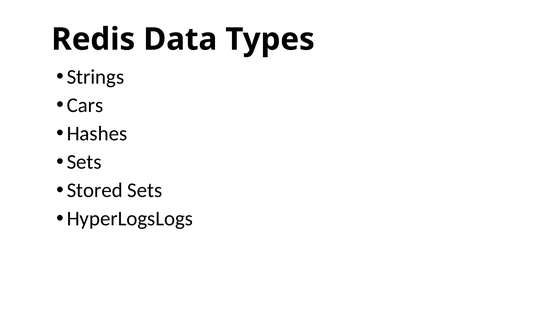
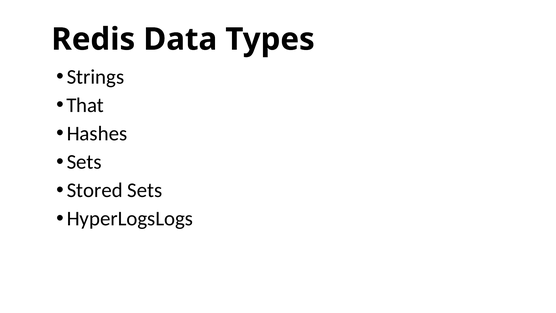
Cars: Cars -> That (85, 105)
